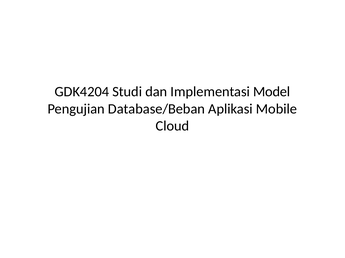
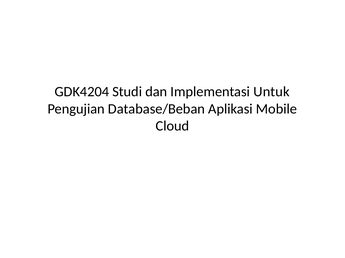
Model: Model -> Untuk (272, 92)
